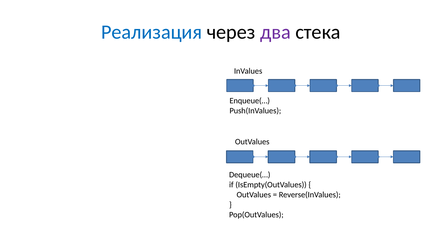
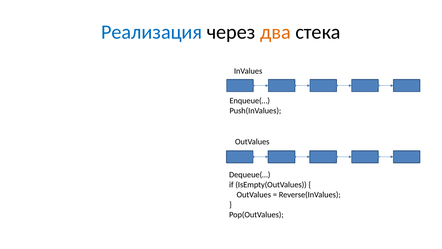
два colour: purple -> orange (275, 32)
